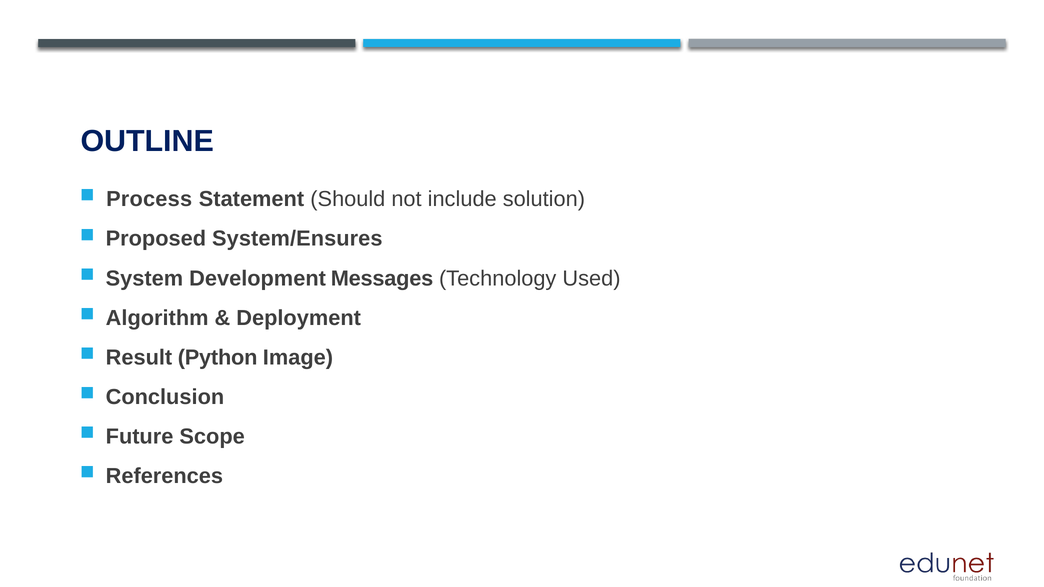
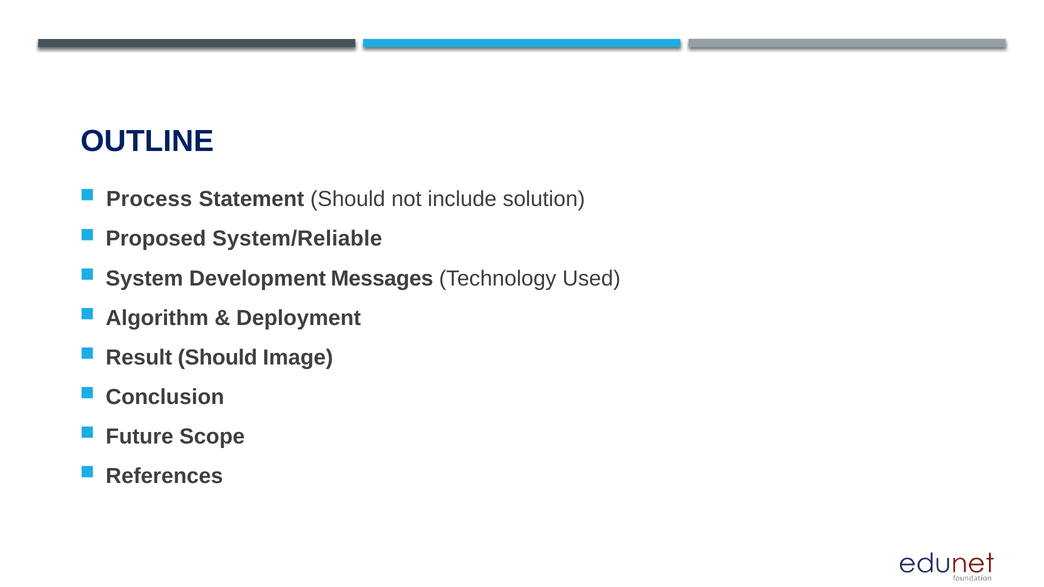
System/Ensures: System/Ensures -> System/Reliable (297, 239)
Result Python: Python -> Should (218, 358)
